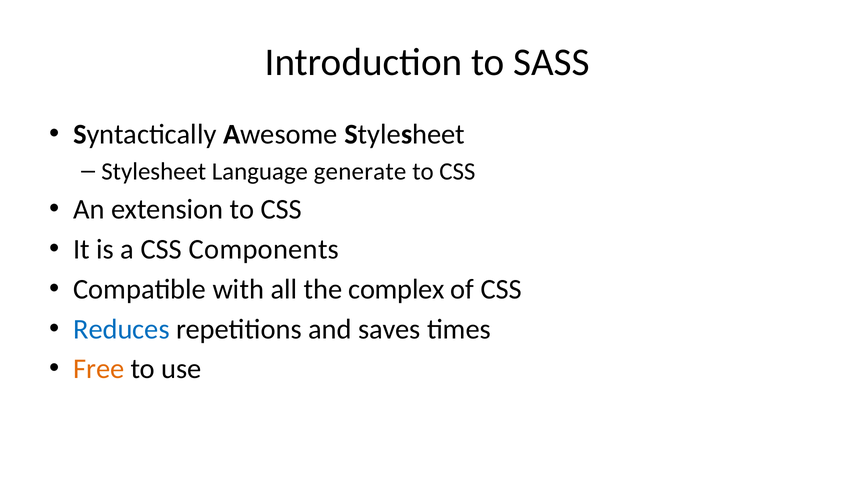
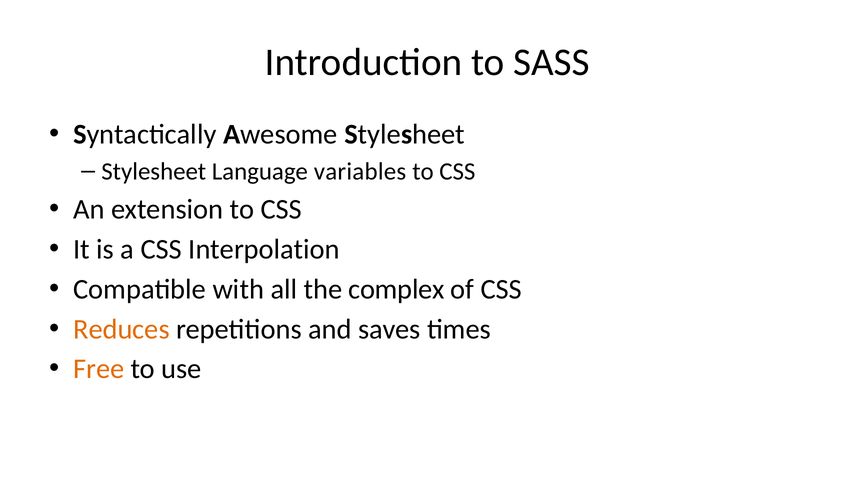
generate: generate -> variables (360, 171)
Components: Components -> Interpolation (264, 249)
Reduces colour: blue -> orange (121, 329)
